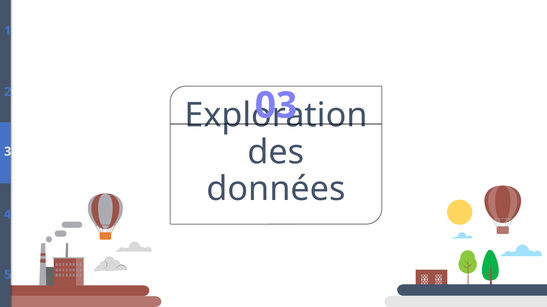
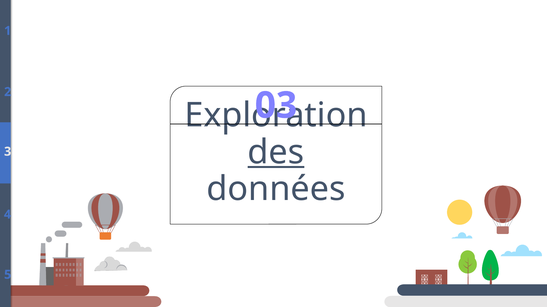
des underline: none -> present (276, 153)
